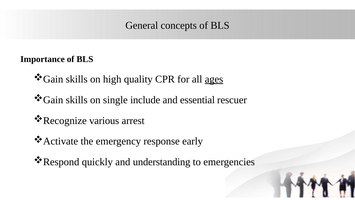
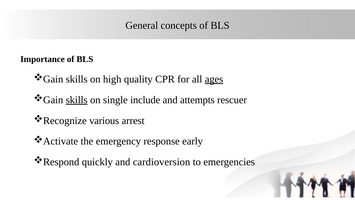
skills underline: none -> present (77, 100)
essential: essential -> attempts (197, 100)
understanding: understanding -> cardioversion (162, 162)
